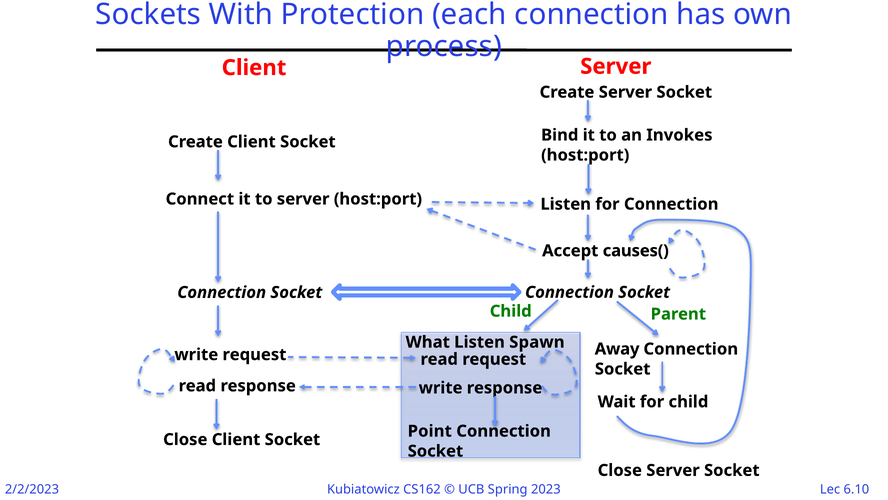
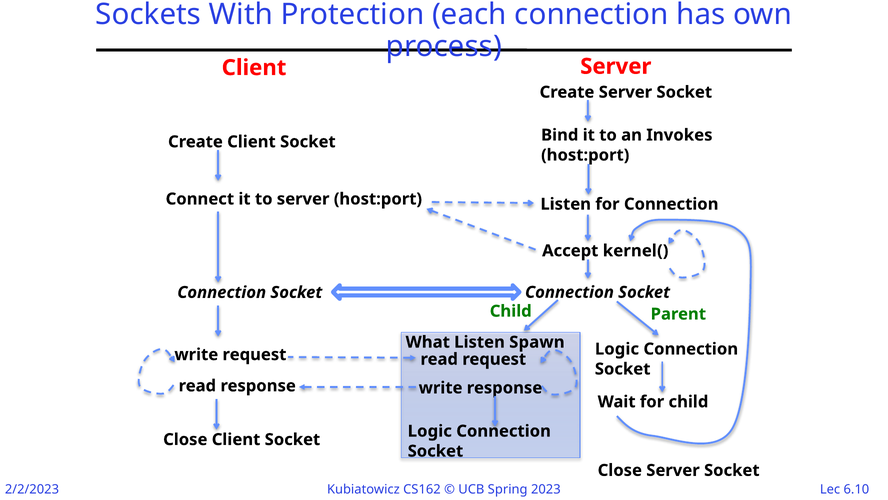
causes(: causes( -> kernel( (636, 251)
Away: Away -> Logic (617, 349)
Point: Point -> Logic (430, 431)
